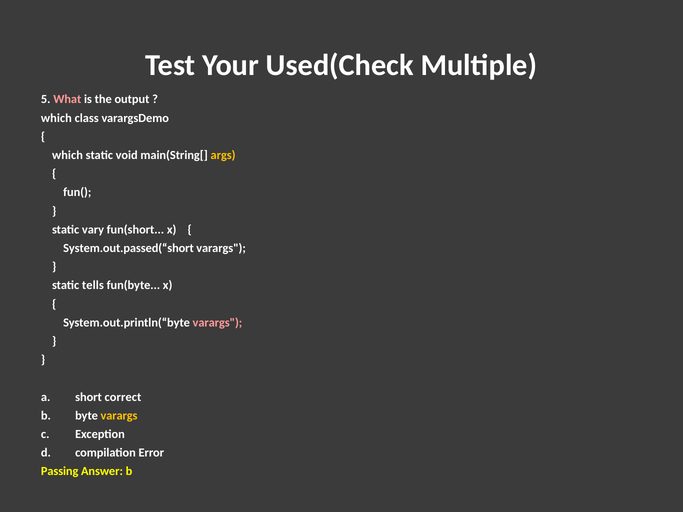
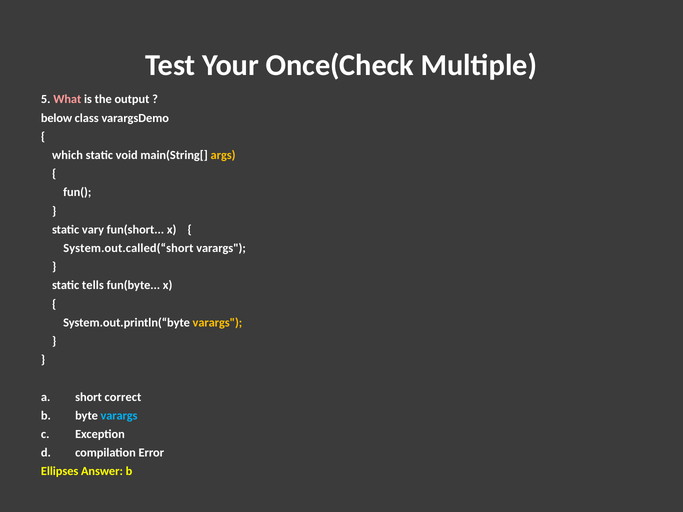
Used(Check: Used(Check -> Once(Check (340, 65)
which: which -> below (56, 118)
System.out.passed(“short: System.out.passed(“short -> System.out.called(“short (128, 248)
varargs colour: pink -> yellow (217, 323)
varargs colour: yellow -> light blue (119, 416)
Passing: Passing -> Ellipses (60, 472)
